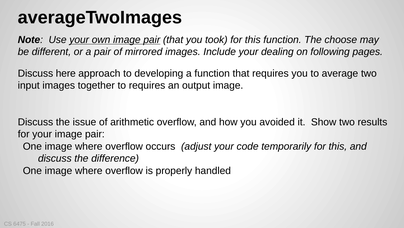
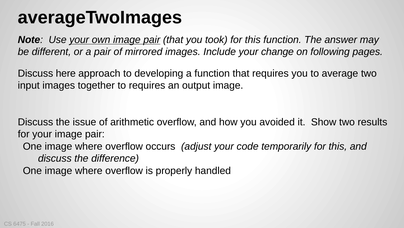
choose: choose -> answer (341, 40)
dealing: dealing -> change (277, 52)
